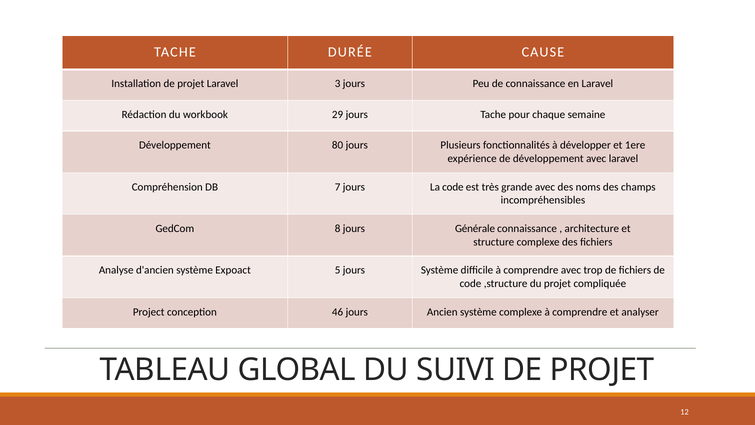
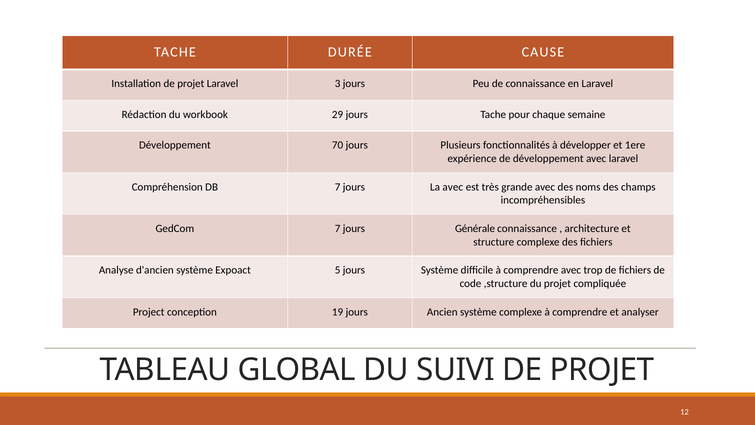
80: 80 -> 70 (338, 145)
La code: code -> avec (453, 187)
GedCom 8: 8 -> 7 (338, 228)
46: 46 -> 19 (338, 312)
